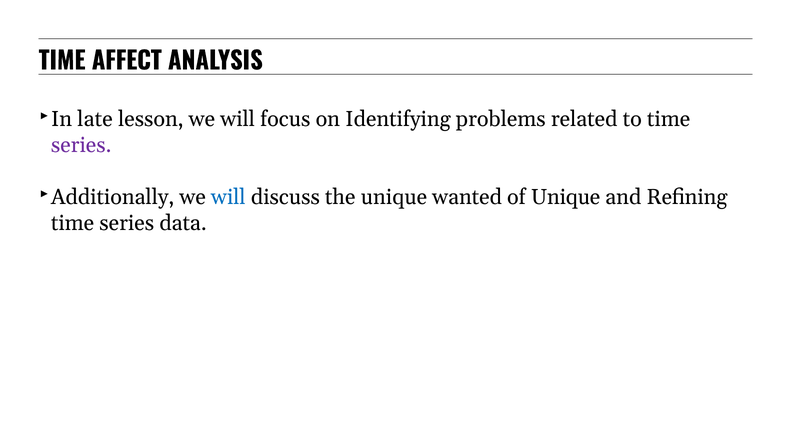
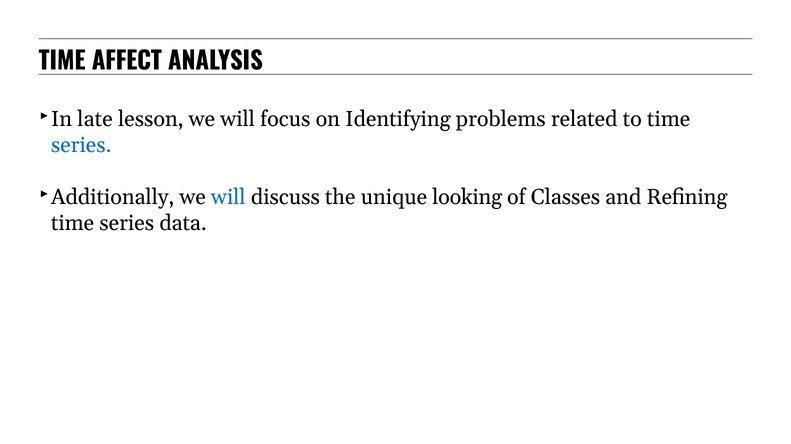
series colour: purple -> blue (81, 145)
wanted: wanted -> looking (467, 197)
of Unique: Unique -> Classes (566, 197)
